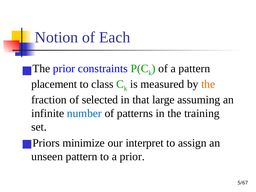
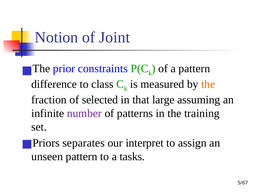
Each: Each -> Joint (115, 37)
placement: placement -> difference (54, 84)
number colour: blue -> purple (84, 113)
minimize: minimize -> separates (84, 143)
a prior: prior -> tasks (132, 157)
